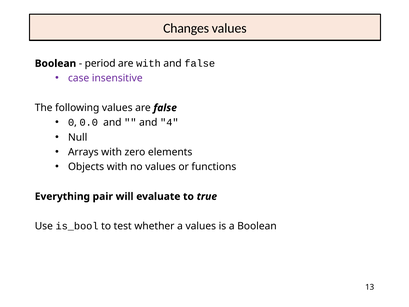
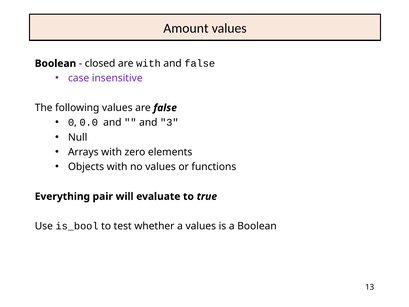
Changes: Changes -> Amount (186, 28)
period: period -> closed (100, 63)
4: 4 -> 3 (169, 122)
